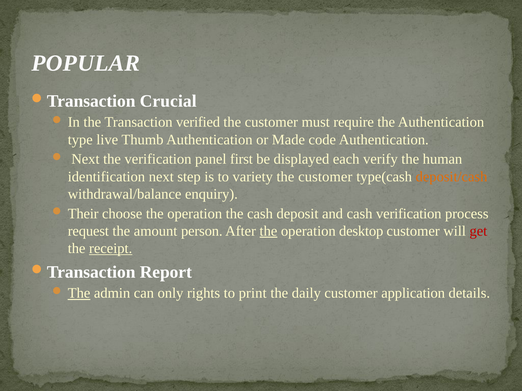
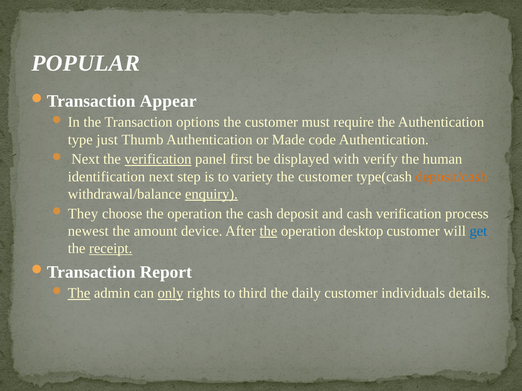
Crucial: Crucial -> Appear (168, 101)
verified: verified -> options (198, 122)
live: live -> just (107, 140)
verification underline: none -> present (158, 159)
each: each -> with (346, 159)
enquiry underline: none -> present (211, 194)
Their: Their -> They (83, 214)
request: request -> newest (88, 231)
person: person -> device (202, 231)
get colour: red -> blue (478, 231)
only underline: none -> present (171, 294)
print: print -> third (253, 294)
application: application -> individuals (413, 294)
